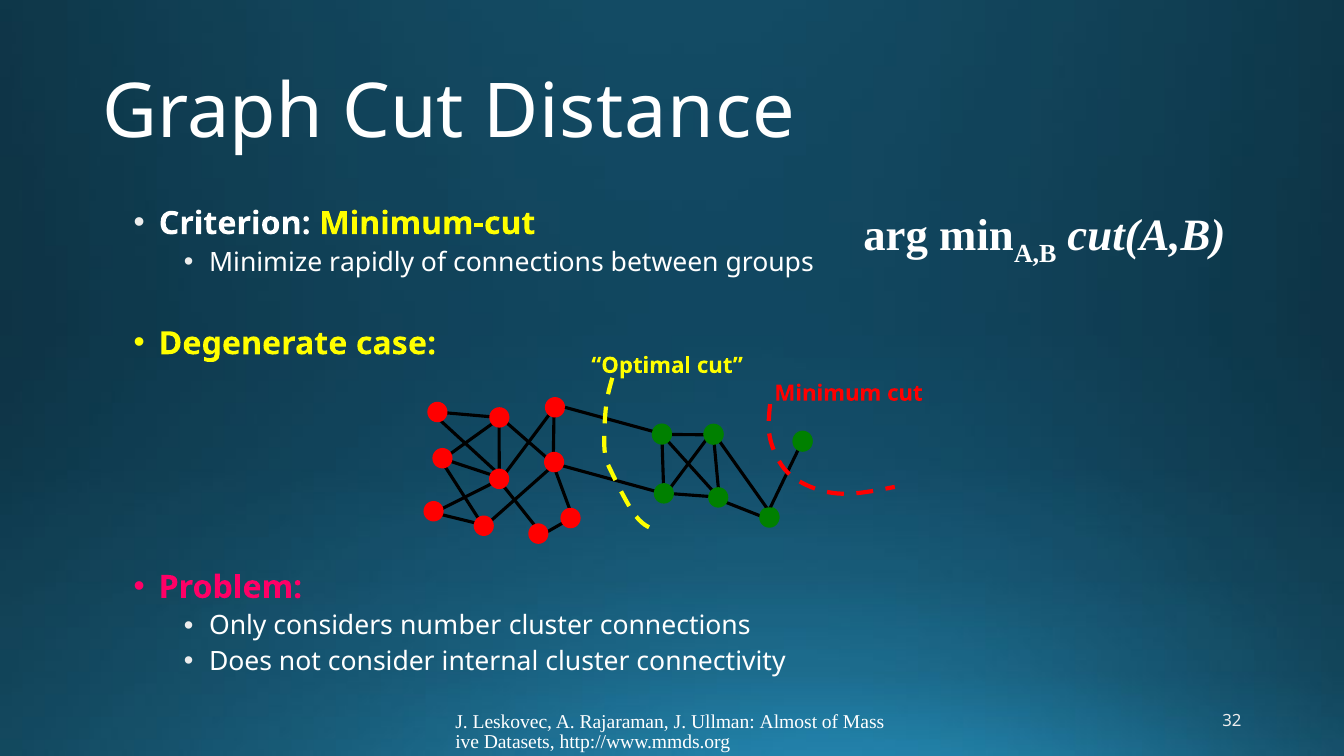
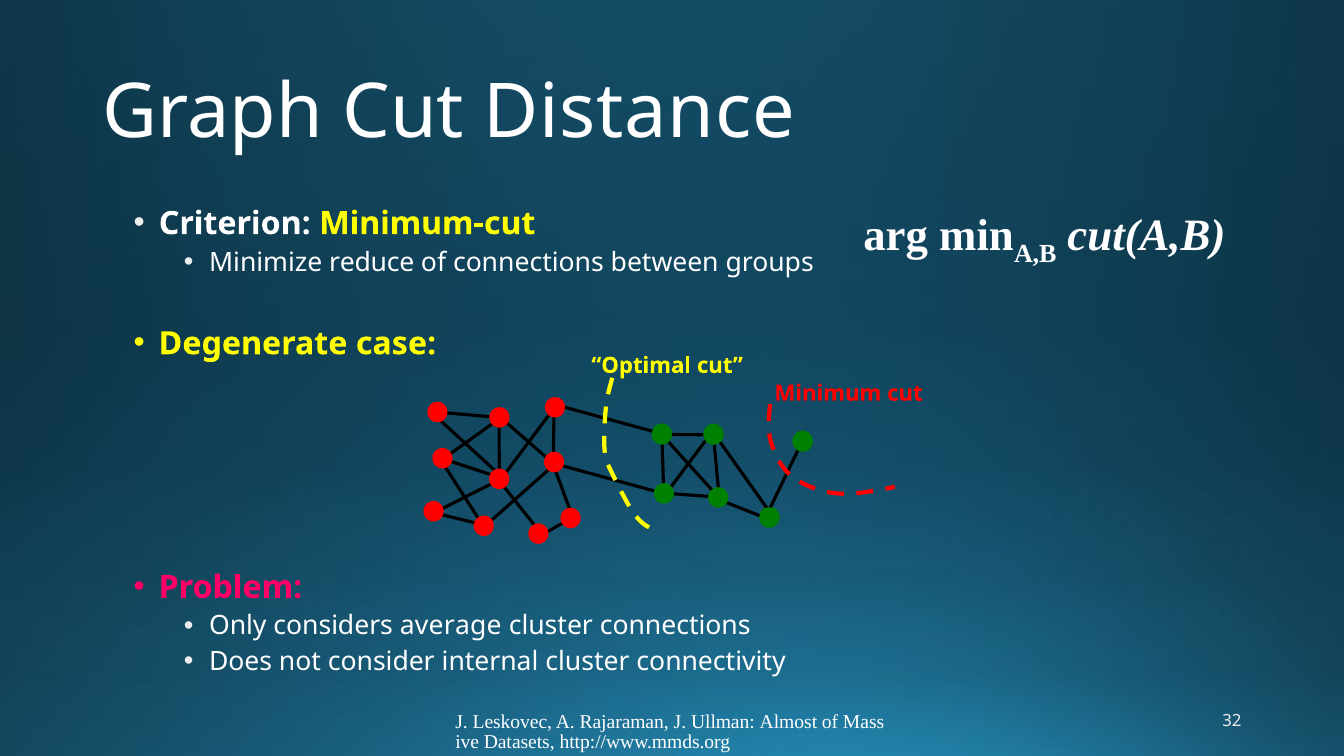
rapidly: rapidly -> reduce (372, 262)
number: number -> average (451, 626)
